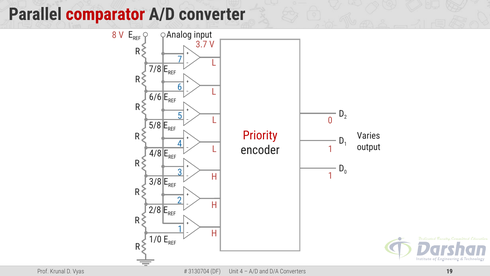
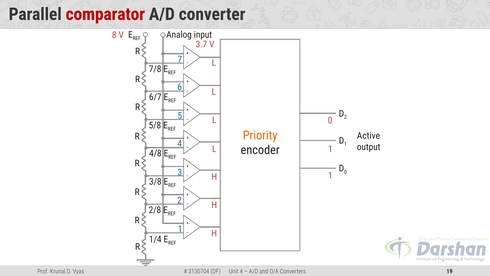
6/6: 6/6 -> 6/7 (155, 97)
Priority colour: red -> orange (260, 135)
Varies: Varies -> Active (369, 136)
1/0: 1/0 -> 1/4 (155, 239)
